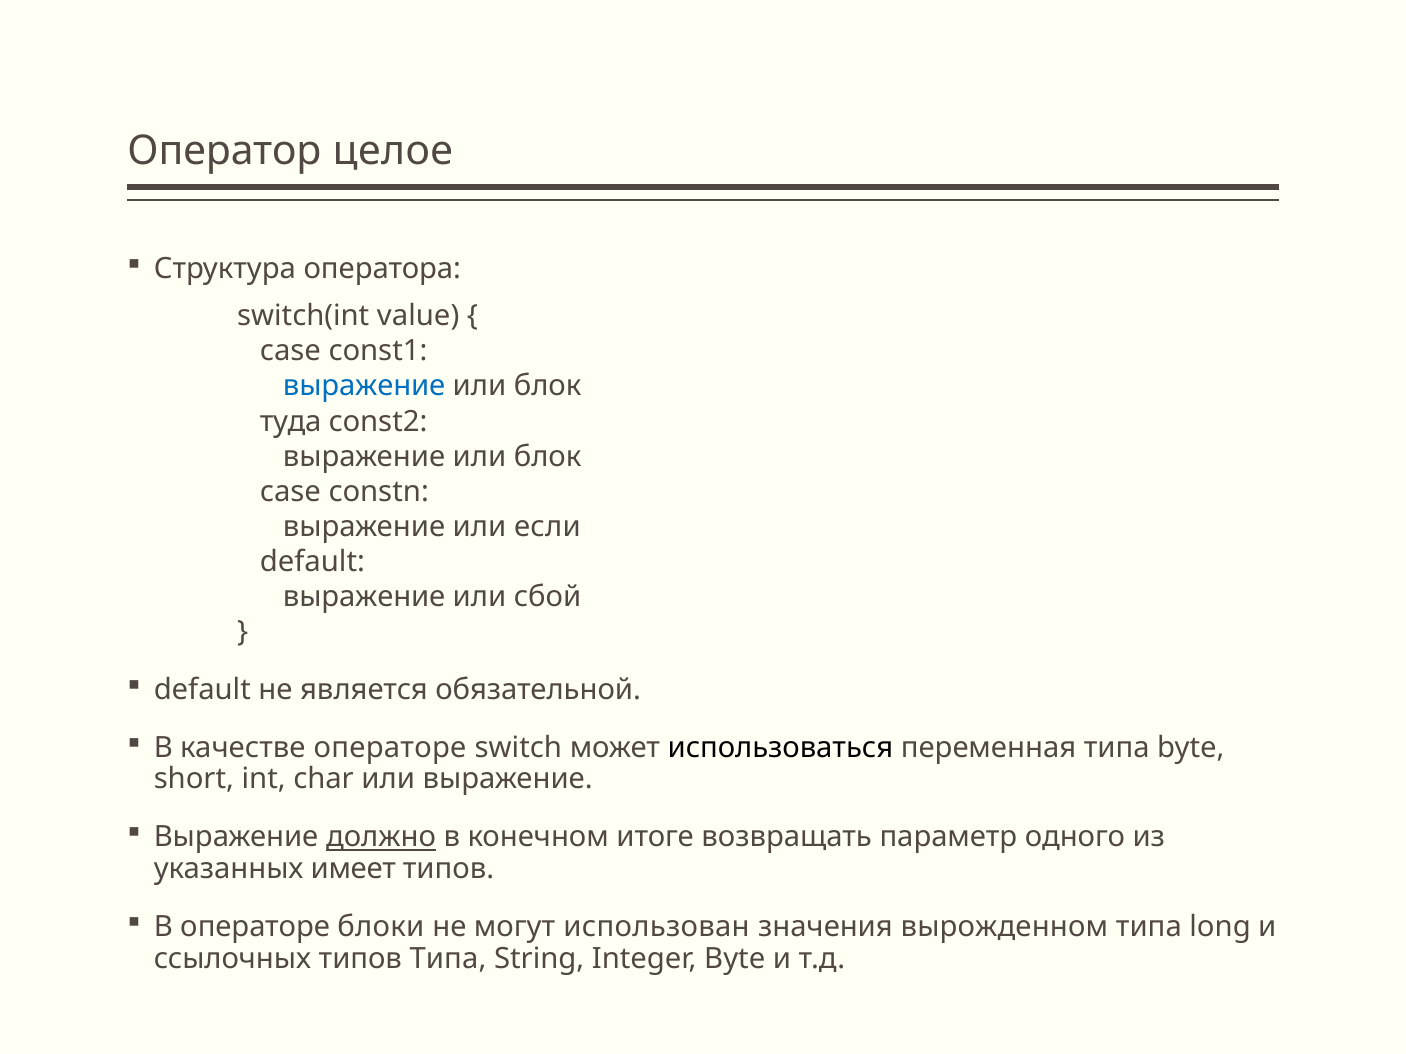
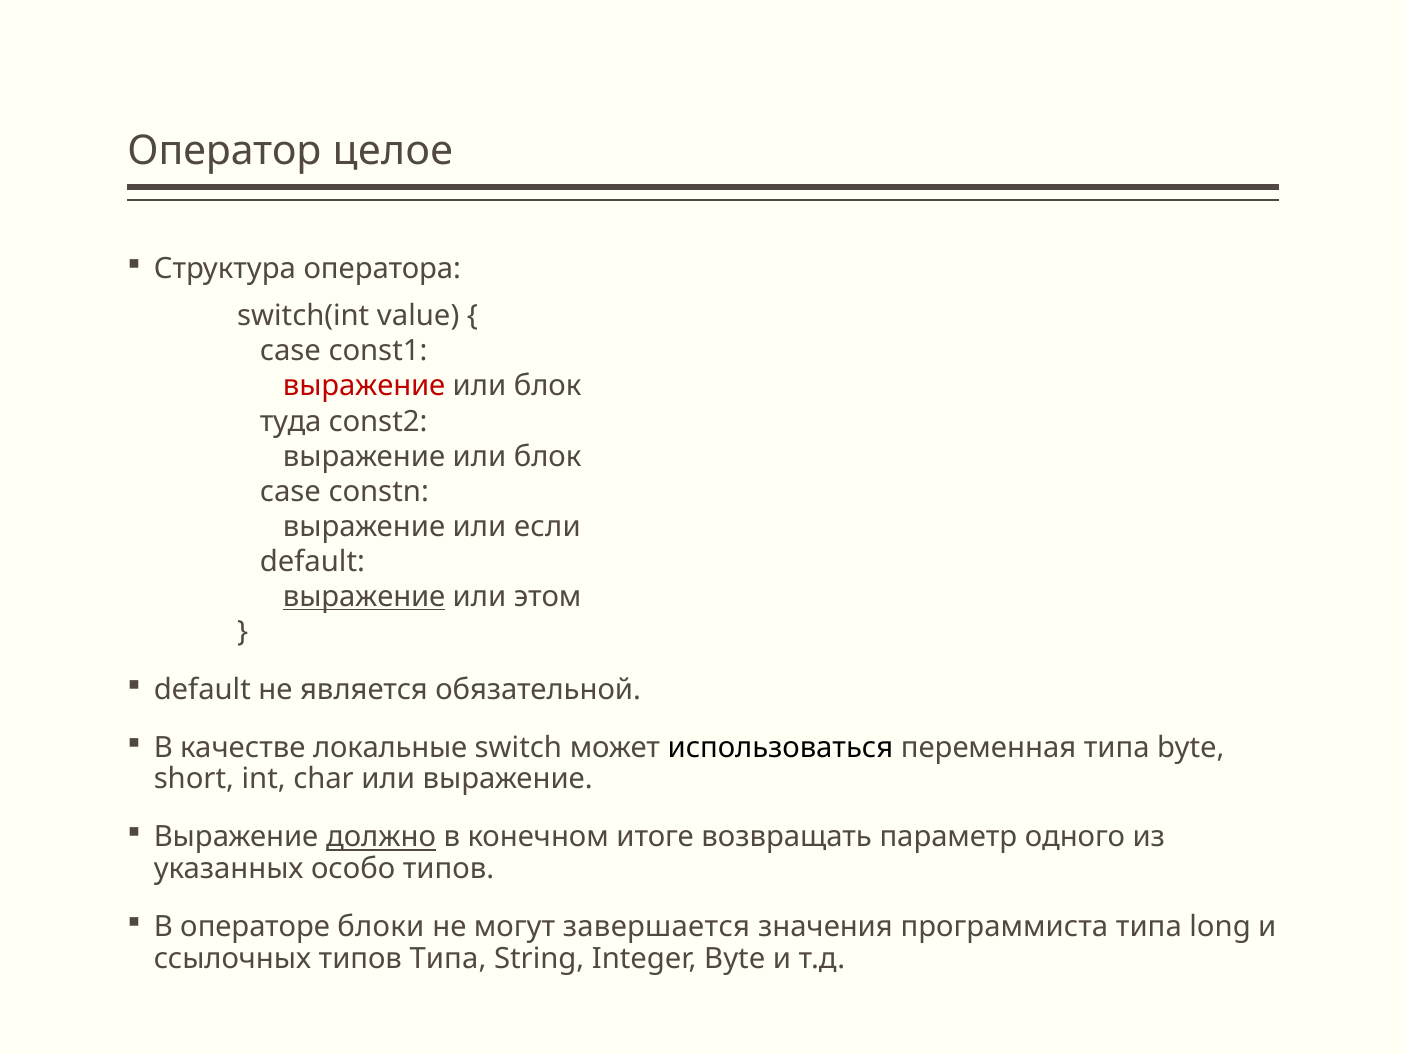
выражение colour: blue -> red (364, 386)
выражение underline: none -> present (364, 597)
сбой: сбой -> этом (548, 597)
качестве операторе: операторе -> локальные (390, 748)
имеет: имеет -> особо (353, 869)
использован: использован -> завершается (656, 927)
вырожденном: вырожденном -> программиста (1004, 927)
